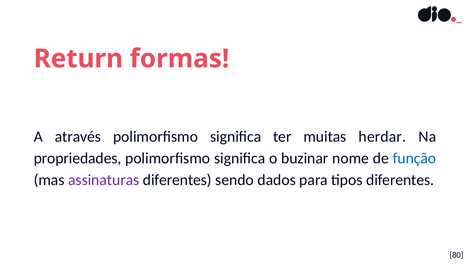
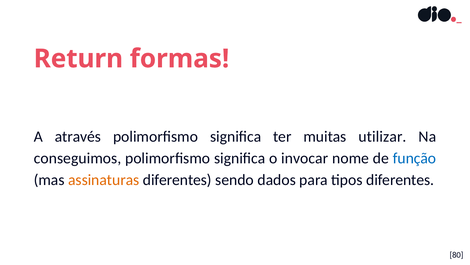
herdar: herdar -> utilizar (382, 136)
propriedades: propriedades -> conseguimos (78, 158)
buzinar: buzinar -> invocar (305, 158)
assinaturas colour: purple -> orange (104, 179)
